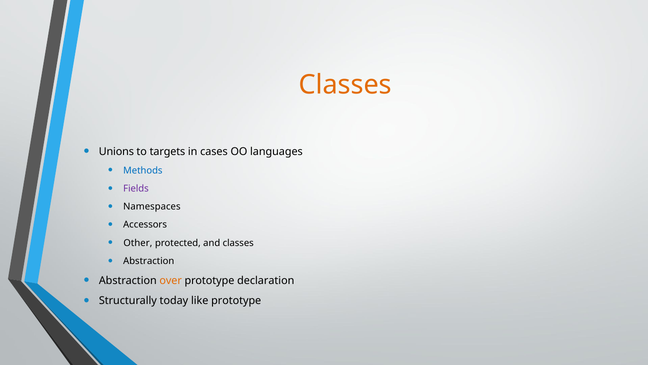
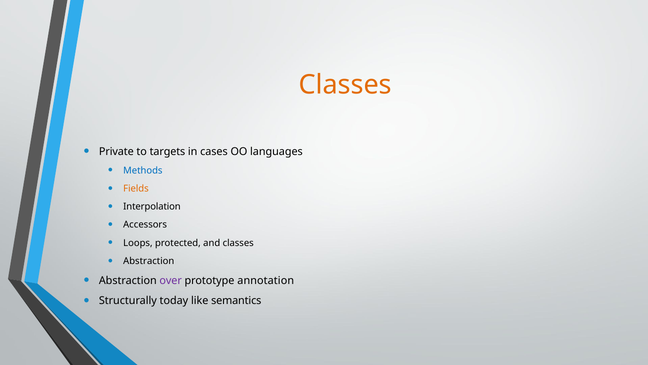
Unions: Unions -> Private (116, 151)
Fields colour: purple -> orange (136, 188)
Namespaces: Namespaces -> Interpolation (152, 206)
Other: Other -> Loops (138, 243)
over colour: orange -> purple (171, 280)
declaration: declaration -> annotation (266, 280)
like prototype: prototype -> semantics (236, 300)
